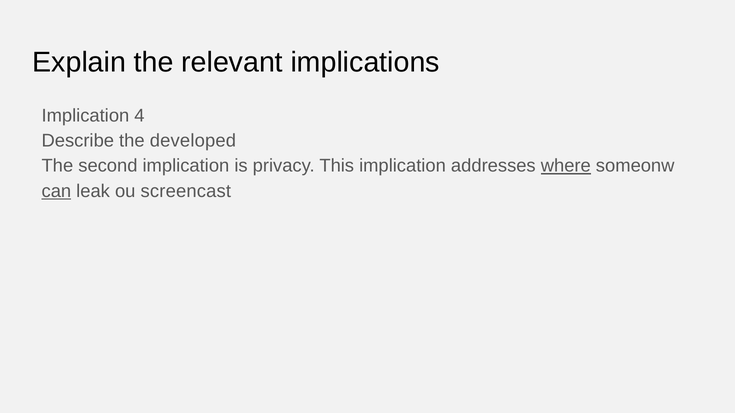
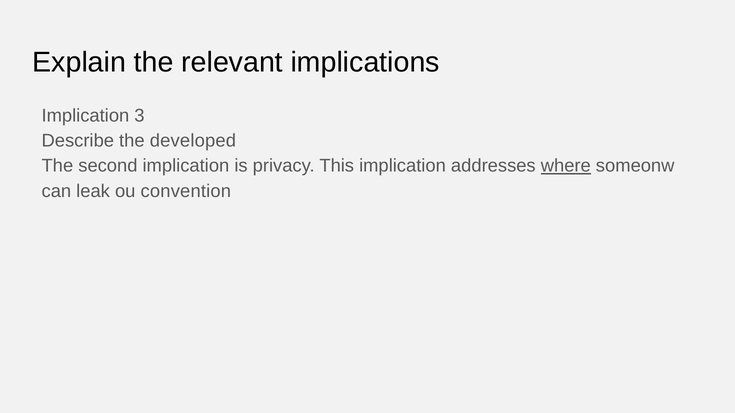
4: 4 -> 3 (139, 116)
can underline: present -> none (56, 191)
screencast: screencast -> convention (186, 191)
